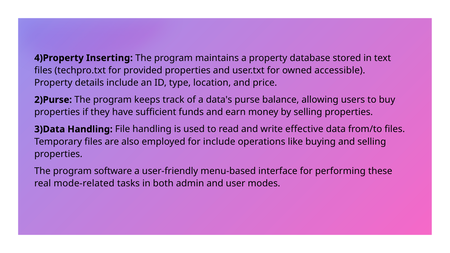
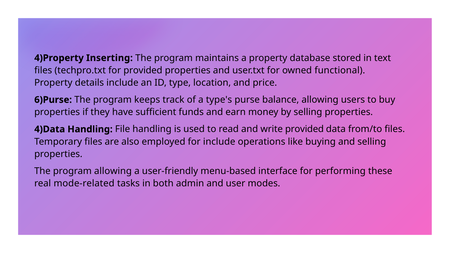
accessible: accessible -> functional (340, 70)
2)Purse: 2)Purse -> 6)Purse (53, 100)
data's: data's -> type's (219, 100)
3)Data: 3)Data -> 4)Data (50, 129)
write effective: effective -> provided (304, 129)
program software: software -> allowing (113, 171)
